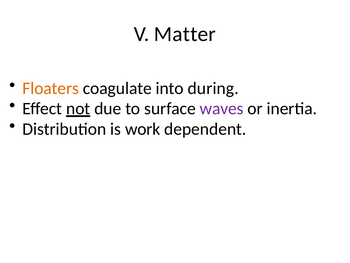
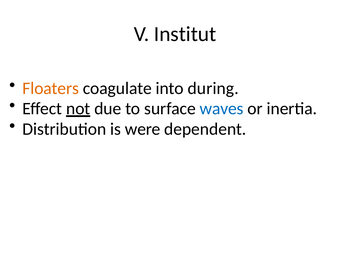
Matter: Matter -> Institut (185, 34)
waves colour: purple -> blue (222, 108)
work: work -> were (143, 129)
